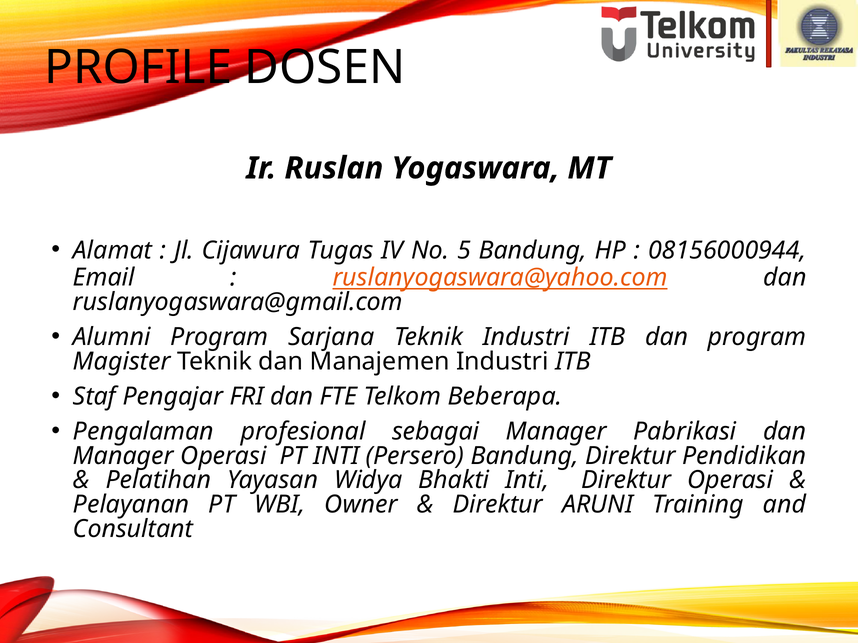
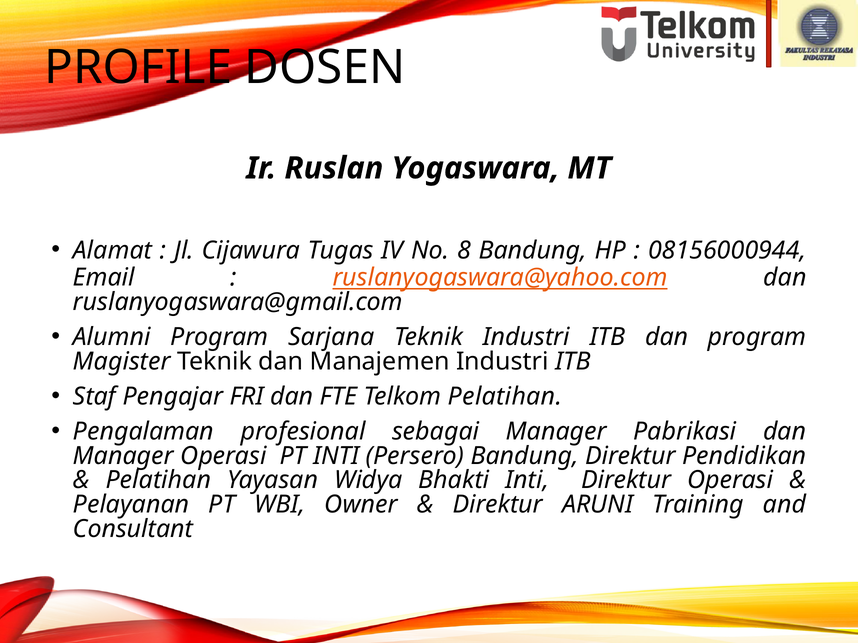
5: 5 -> 8 (464, 251)
Telkom Beberapa: Beberapa -> Pelatihan (505, 397)
